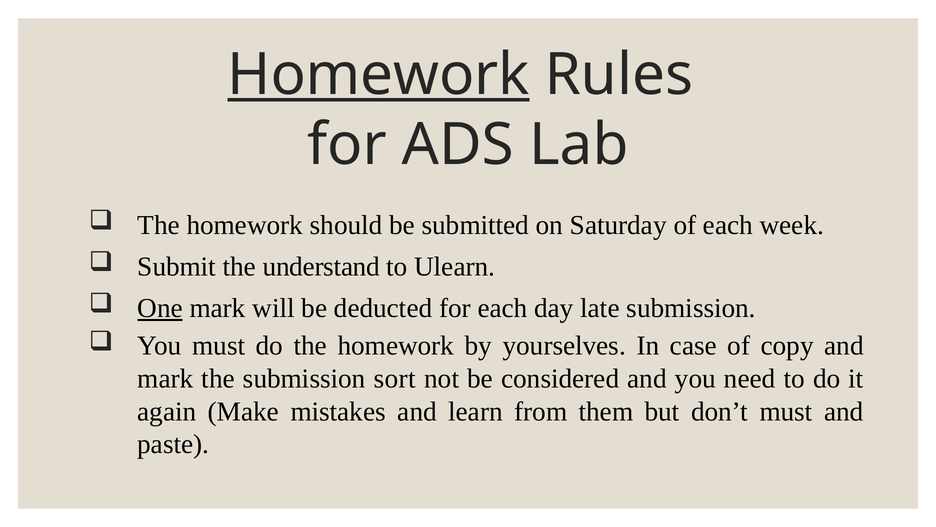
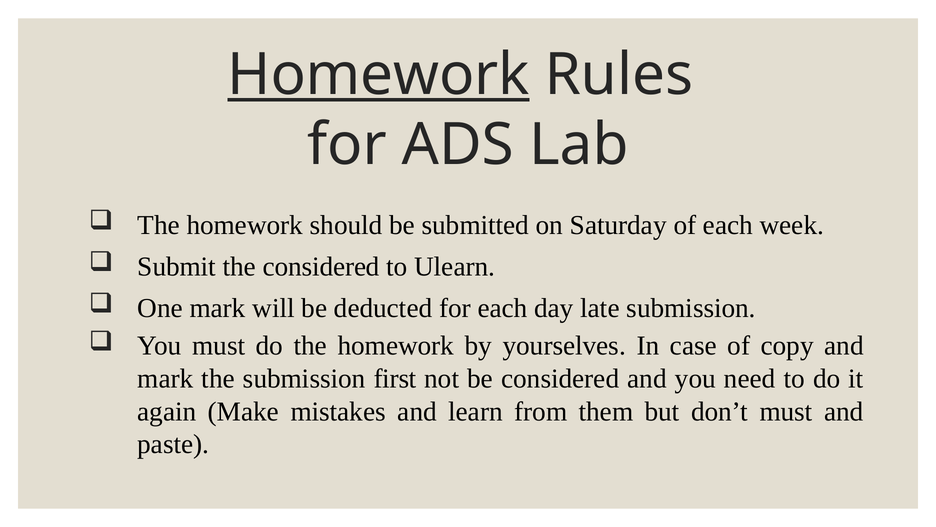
the understand: understand -> considered (321, 266)
One underline: present -> none (160, 308)
sort: sort -> first (395, 378)
